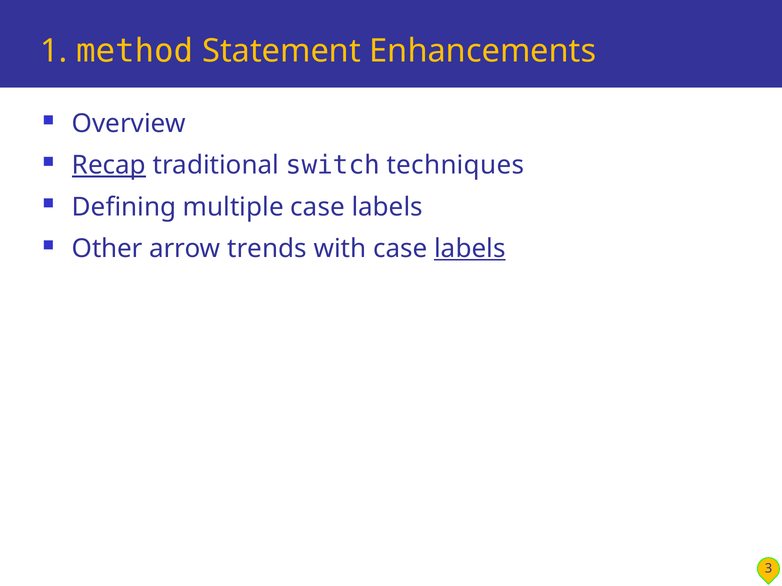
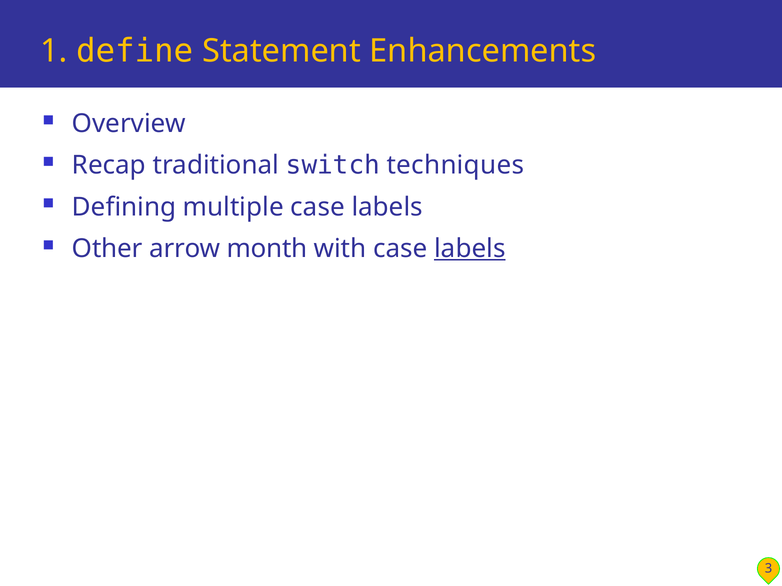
method: method -> define (135, 51)
Recap underline: present -> none (109, 165)
trends: trends -> month (267, 249)
